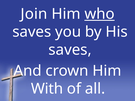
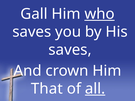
Join: Join -> Gall (34, 14)
With: With -> That (47, 89)
all underline: none -> present (95, 89)
